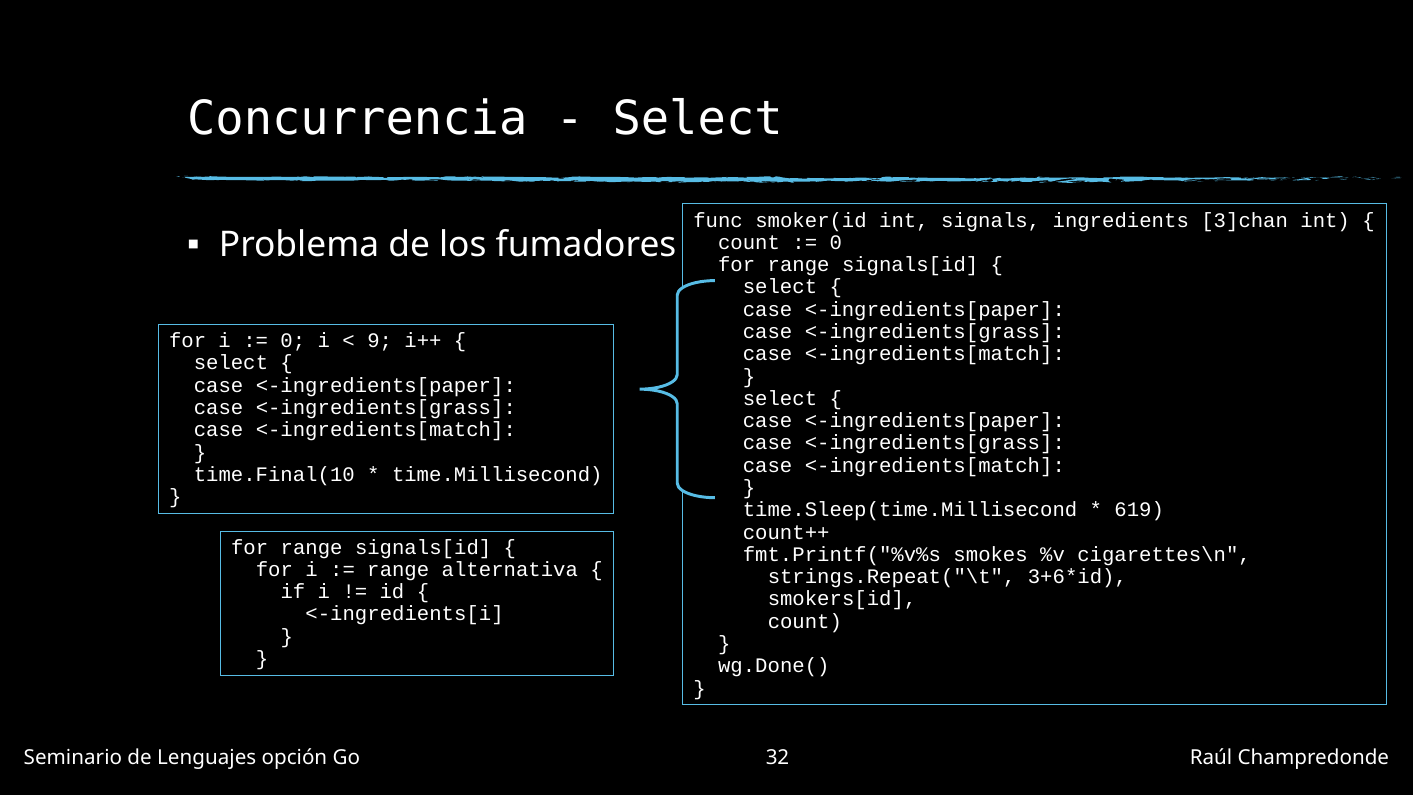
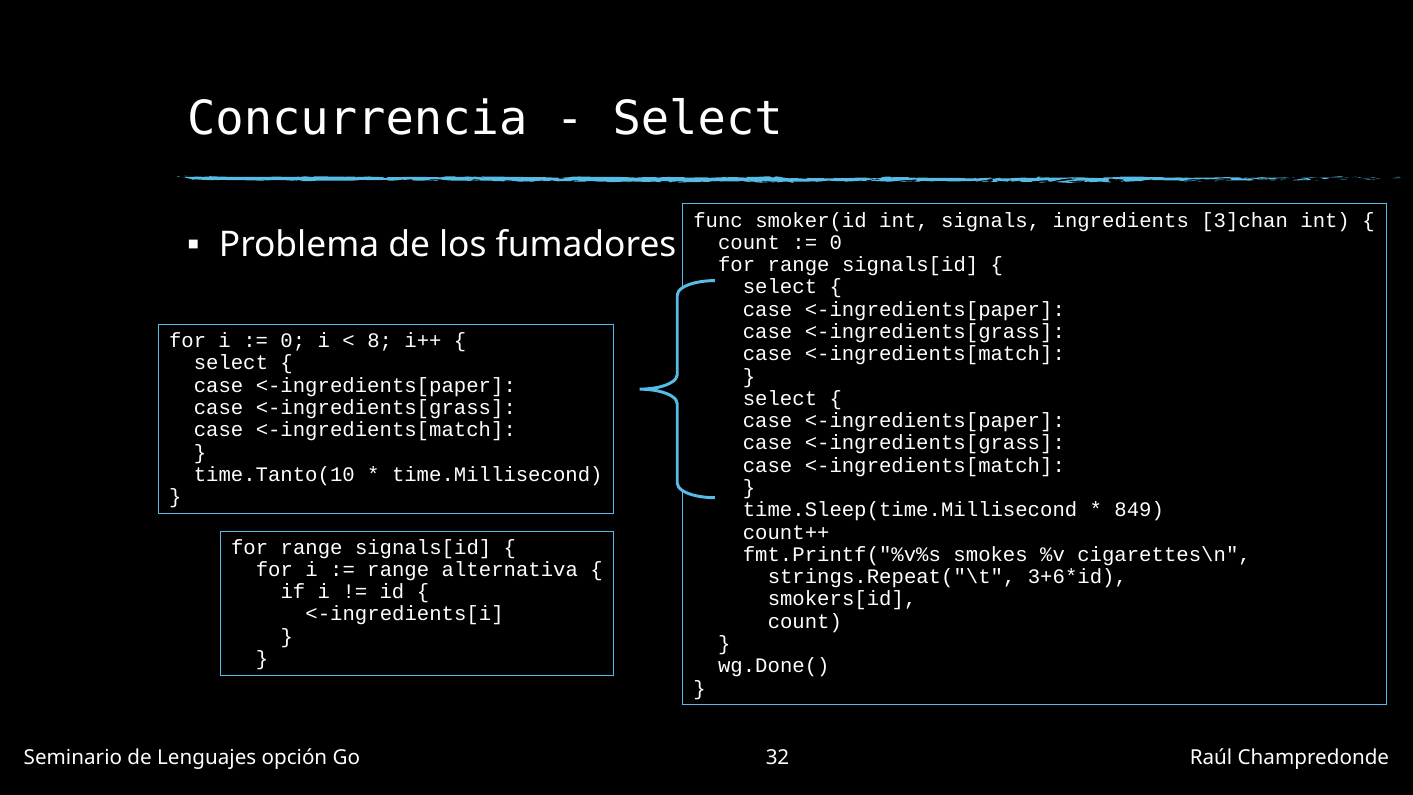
9: 9 -> 8 (380, 341)
time.Final(10: time.Final(10 -> time.Tanto(10 (274, 475)
619: 619 -> 849 (1139, 510)
